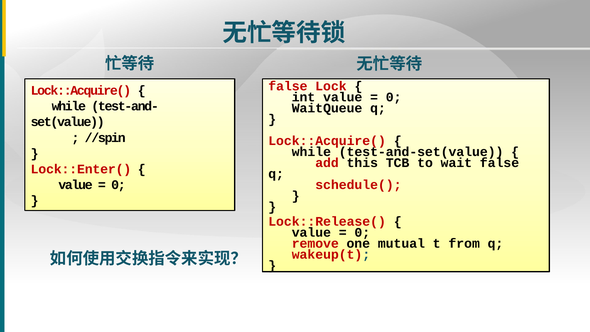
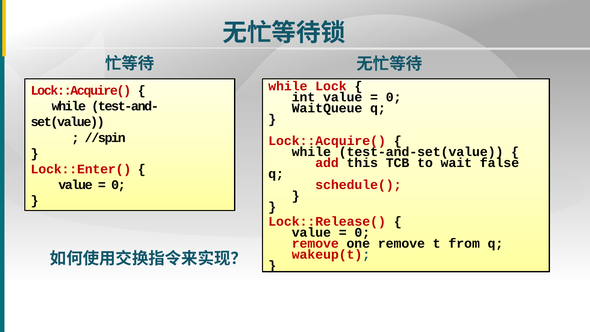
false: false -> while (288, 86)
one mutual: mutual -> remove (401, 244)
